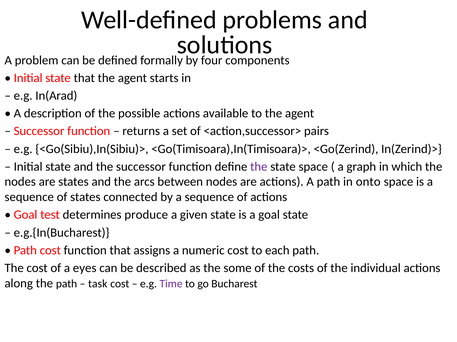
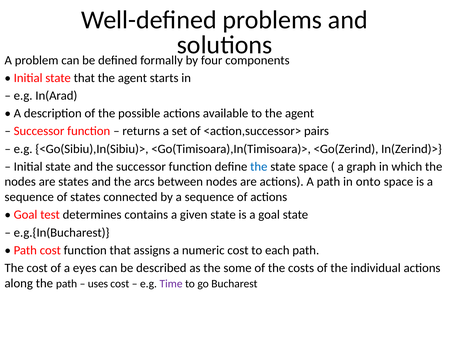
the colour: purple -> blue (259, 167)
produce: produce -> contains (146, 215)
task: task -> uses (98, 284)
